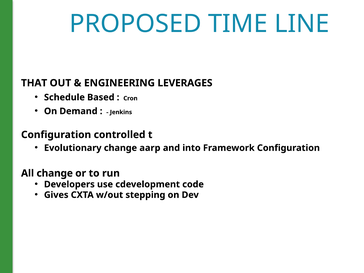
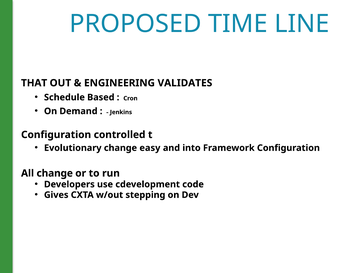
LEVERAGES: LEVERAGES -> VALIDATES (185, 83)
aarp: aarp -> easy (150, 148)
